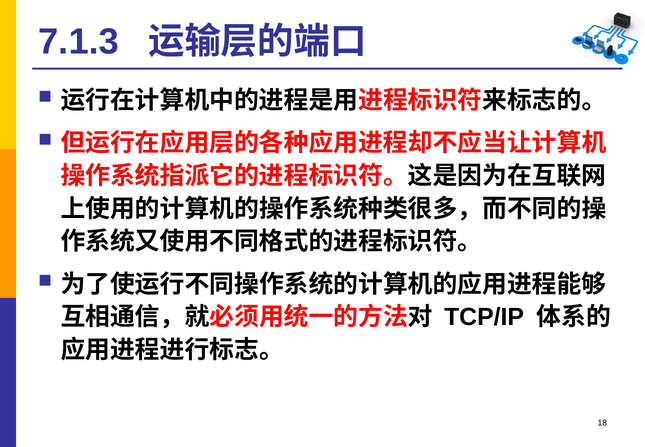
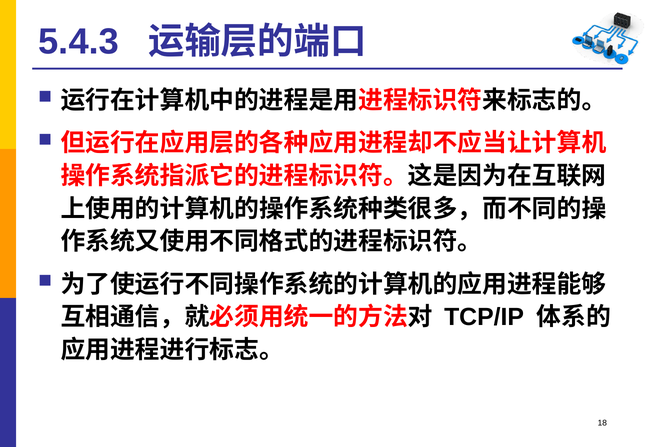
7.1.3: 7.1.3 -> 5.4.3 (79, 42)
